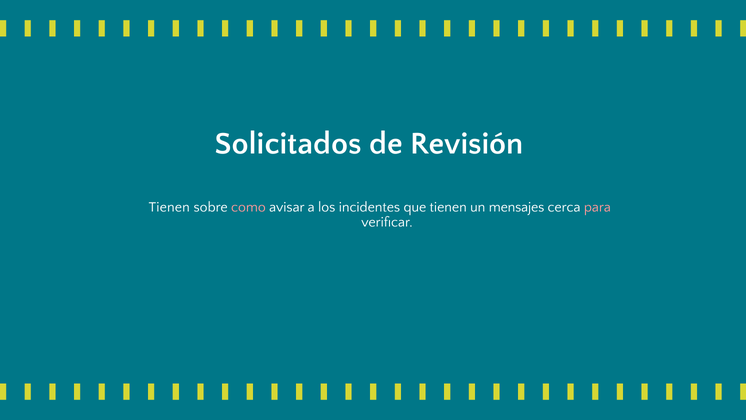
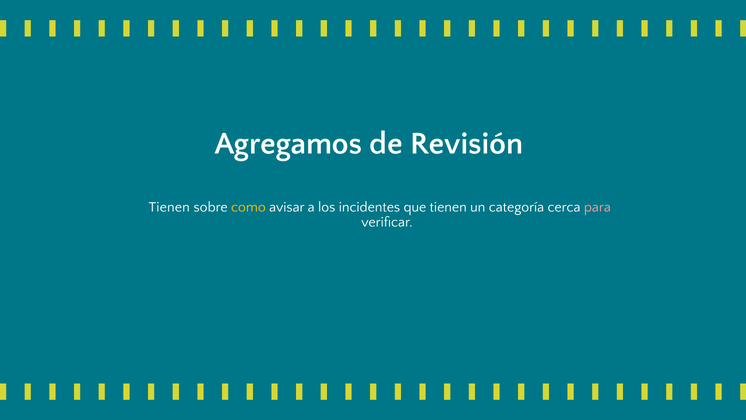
Solicitados: Solicitados -> Agregamos (288, 143)
como colour: pink -> yellow (248, 207)
mensajes: mensajes -> categoría (517, 207)
